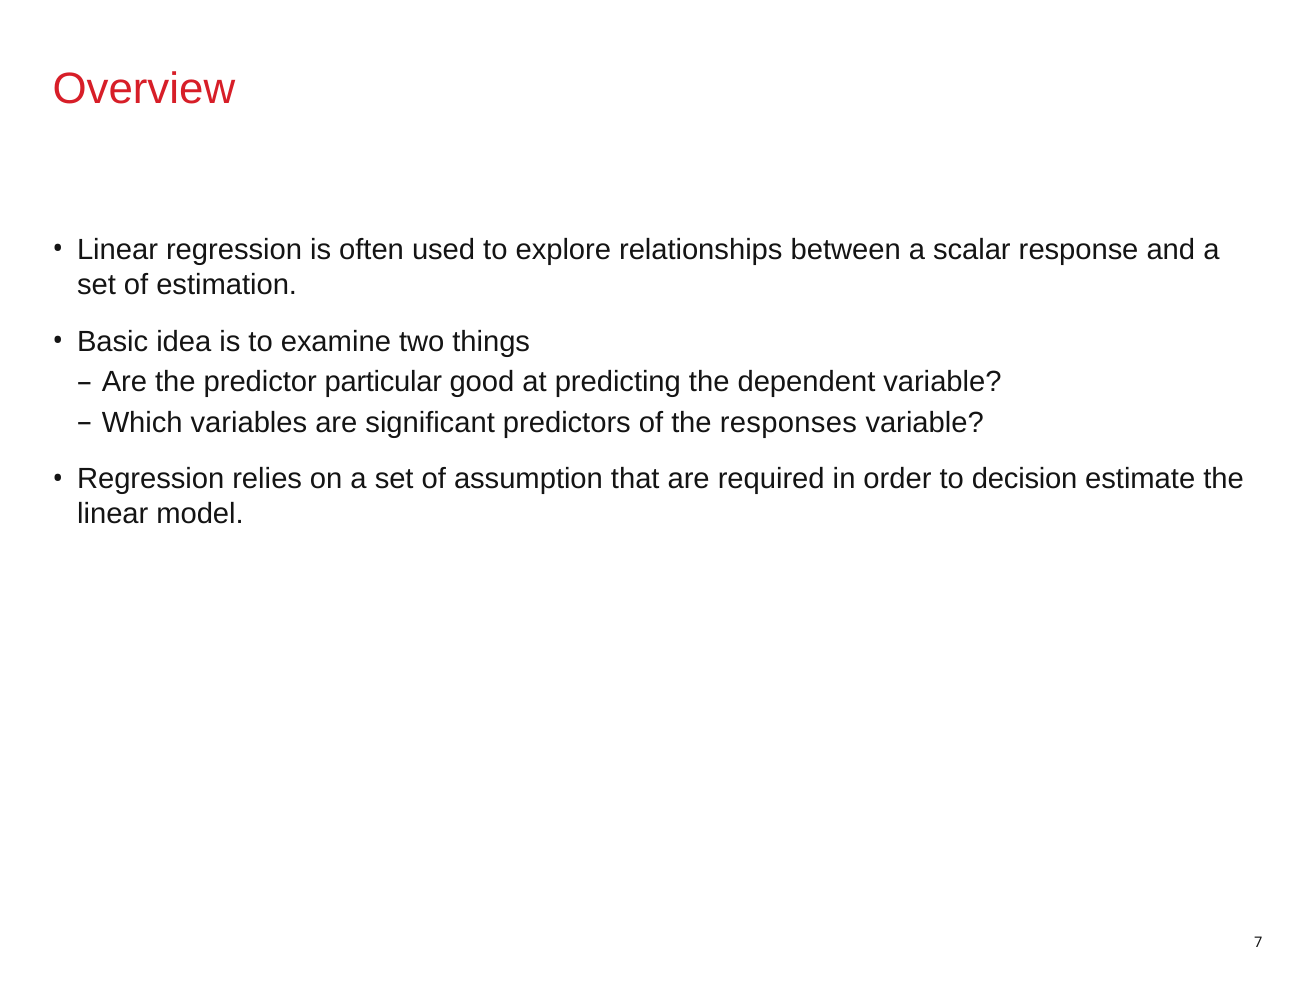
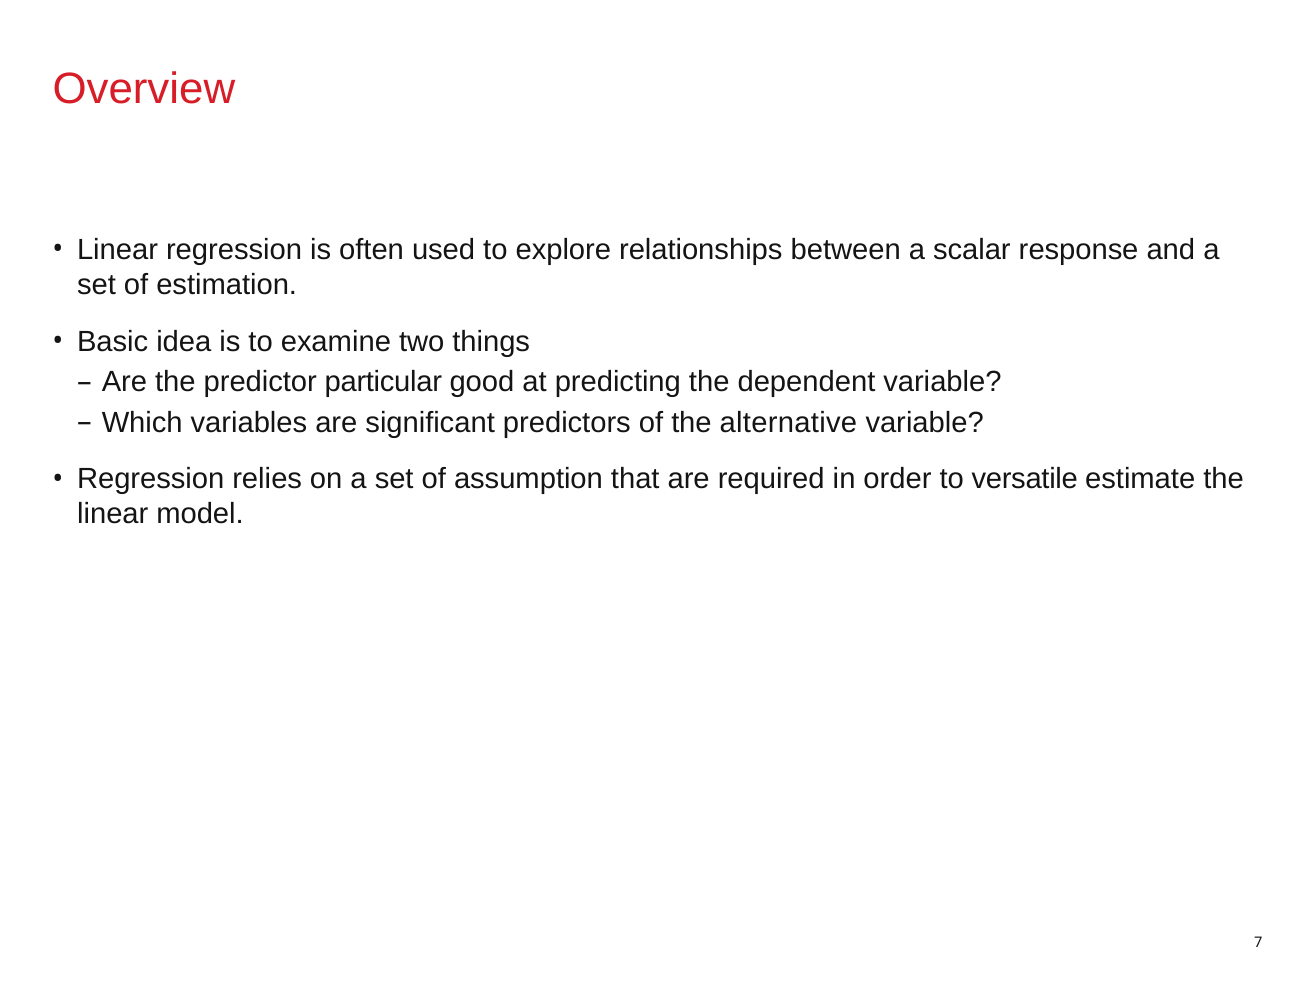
responses: responses -> alternative (788, 423)
decision: decision -> versatile (1025, 479)
